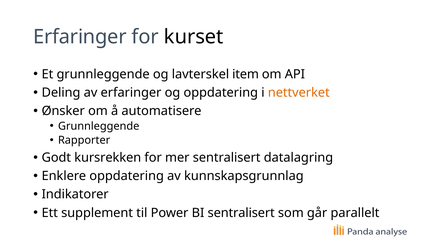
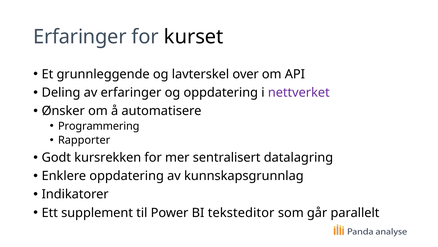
item: item -> over (246, 74)
nettverket colour: orange -> purple (299, 92)
Grunnleggende: Grunnleggende -> Programmering (99, 126)
BI sentralisert: sentralisert -> teksteditor (241, 212)
